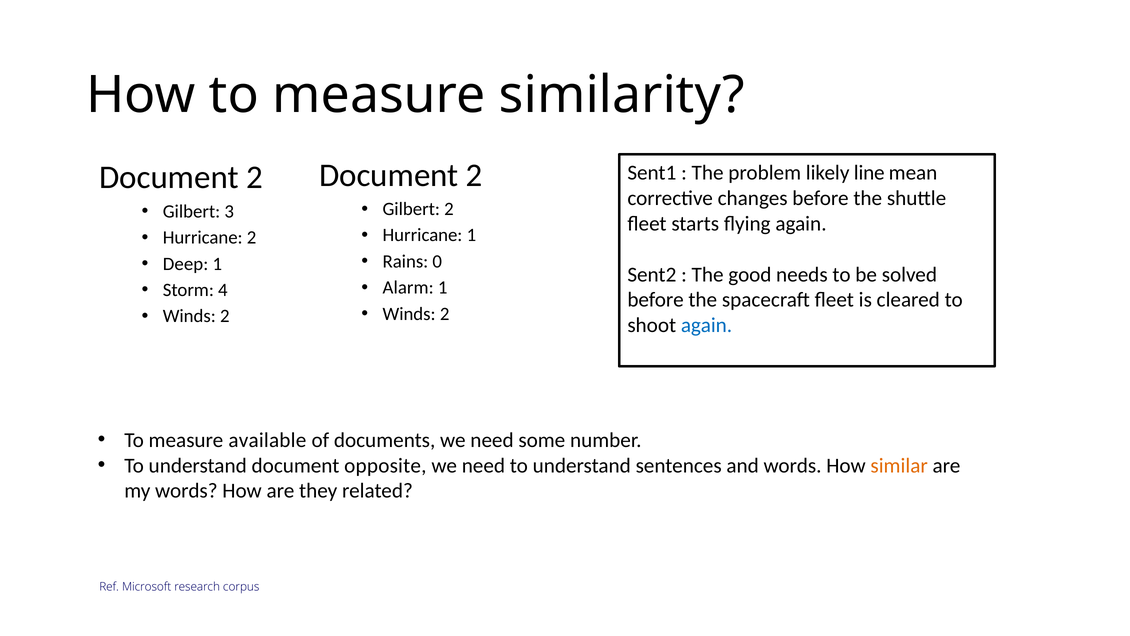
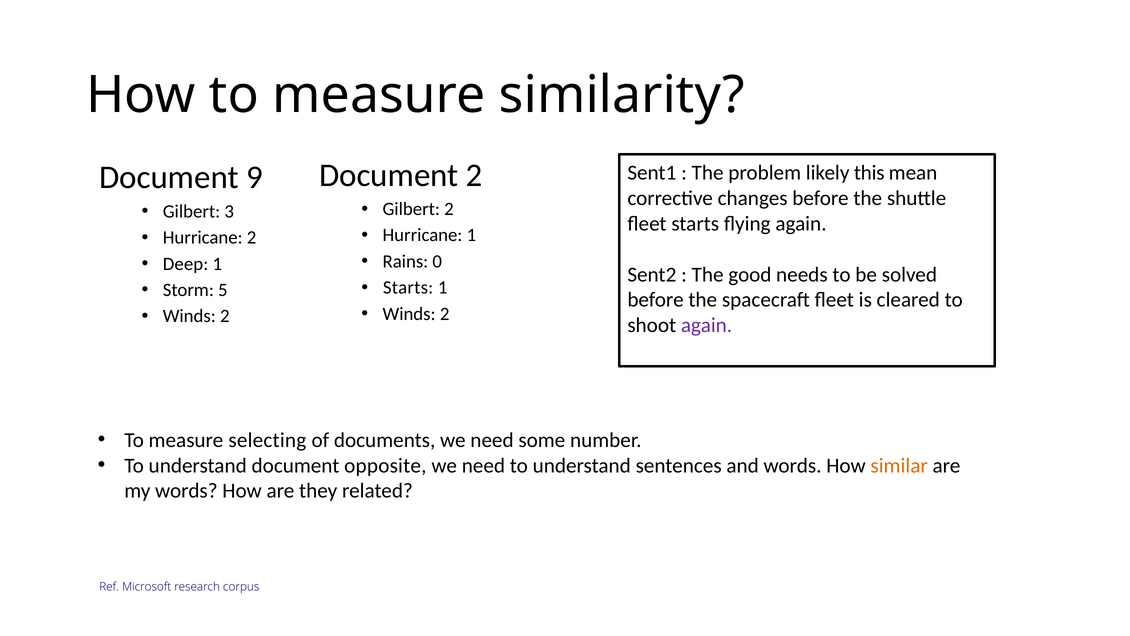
line: line -> this (869, 173)
2: 2 -> 9 (254, 177)
Alarm: Alarm -> Starts (408, 287)
4: 4 -> 5 (223, 290)
again colour: blue -> purple (707, 325)
available: available -> selecting (267, 440)
